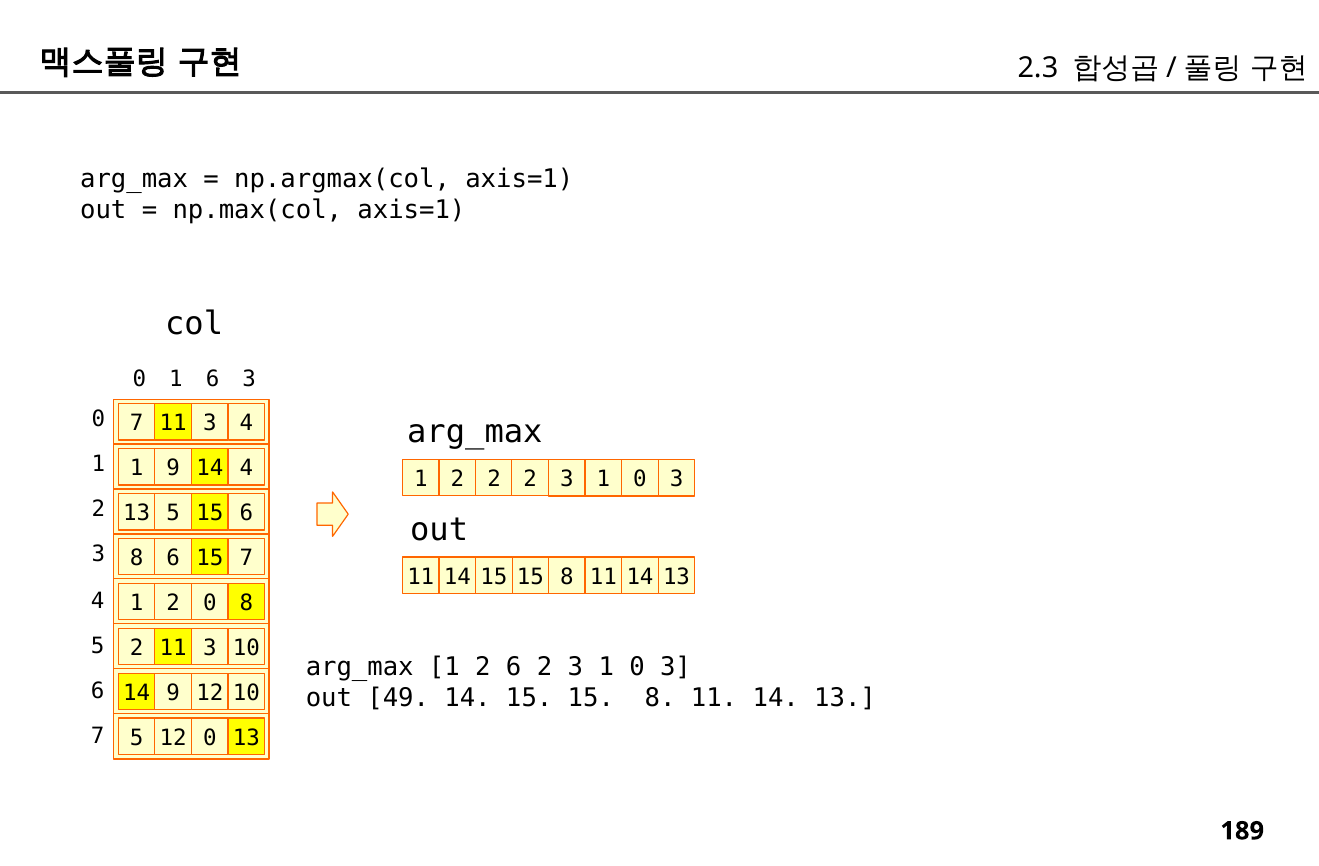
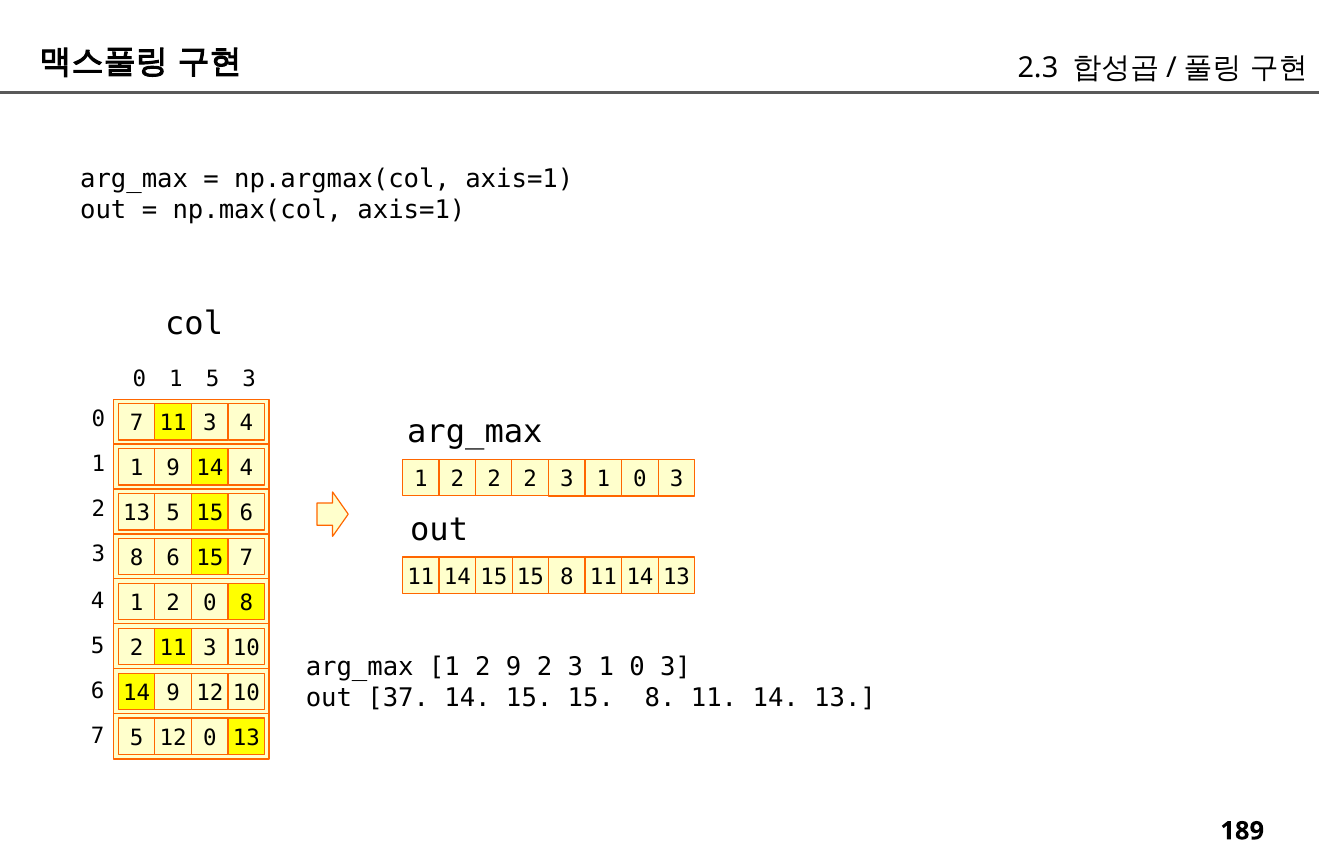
1 6: 6 -> 5 (213, 379)
2 6: 6 -> 9 (514, 668)
49: 49 -> 37 (398, 699)
